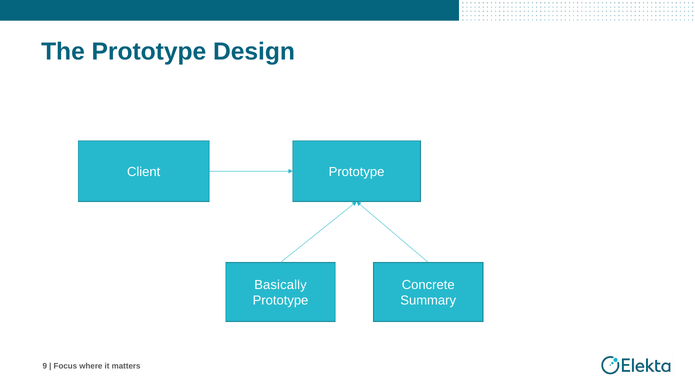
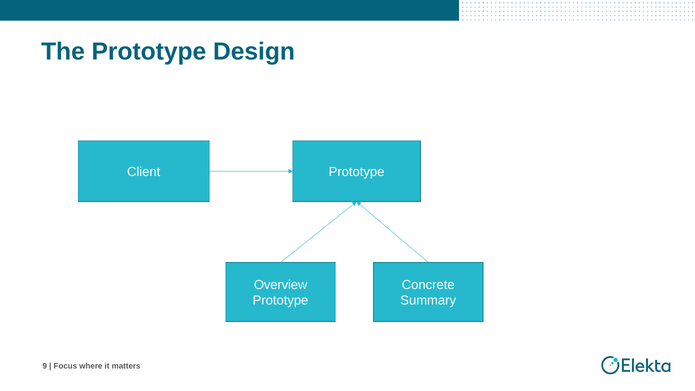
Basically: Basically -> Overview (281, 285)
